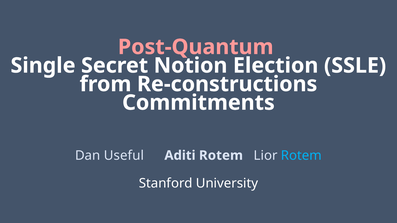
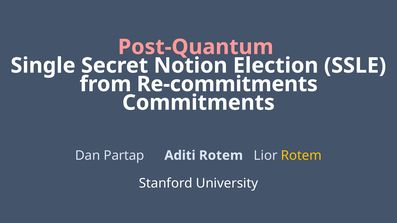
Re-constructions: Re-constructions -> Re-commitments (227, 84)
Useful: Useful -> Partap (124, 156)
Rotem colour: light blue -> yellow (301, 156)
